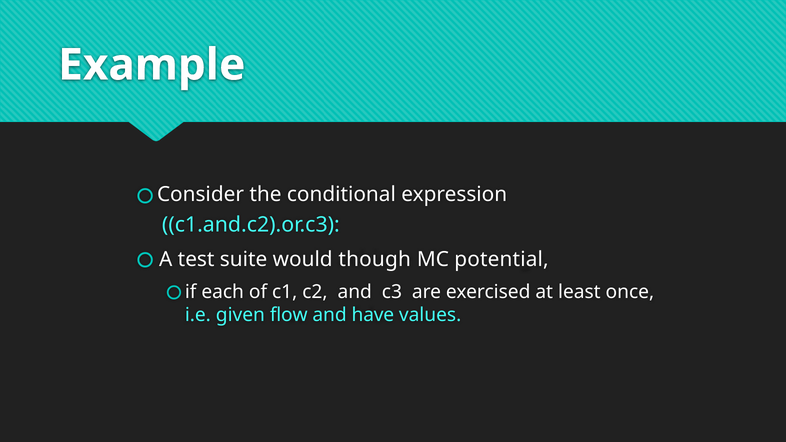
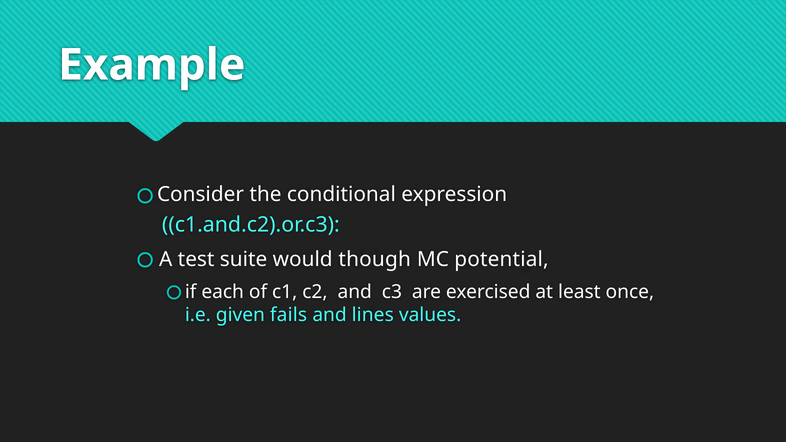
flow: flow -> fails (289, 315)
have: have -> lines (373, 315)
